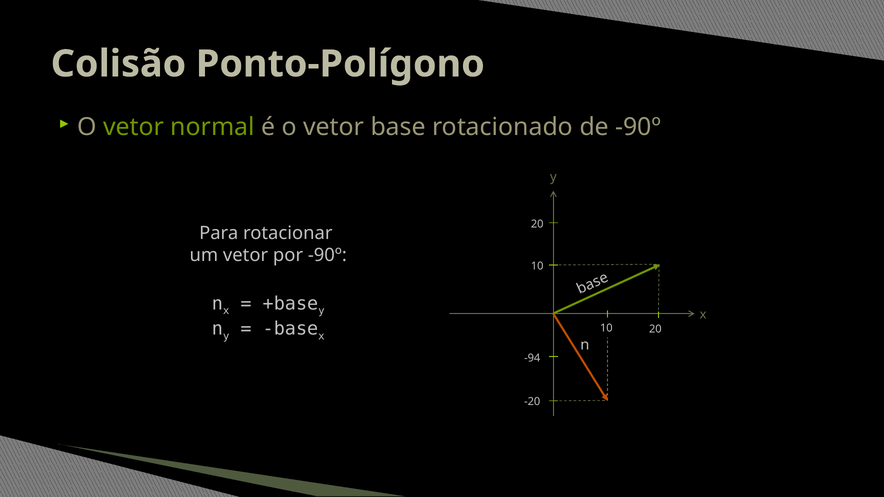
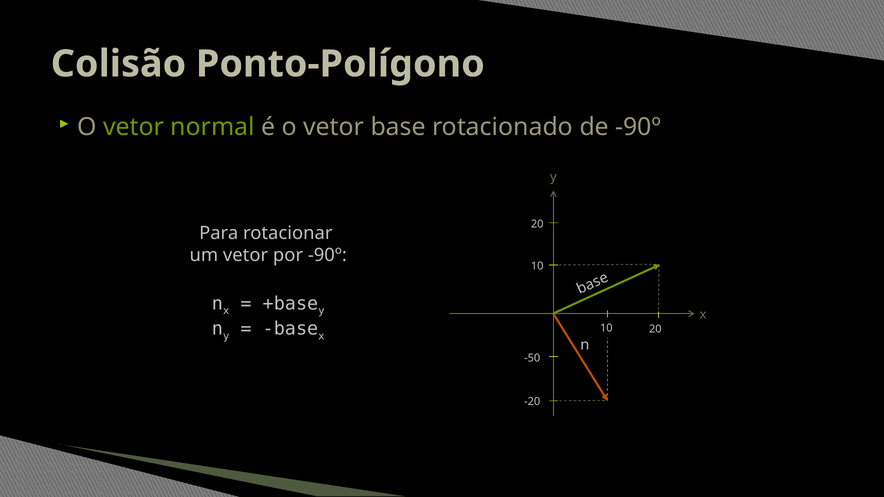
-94: -94 -> -50 (532, 358)
